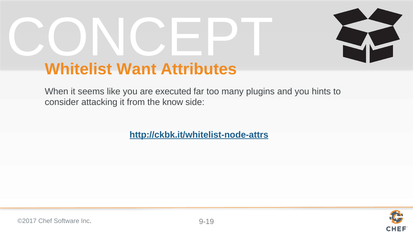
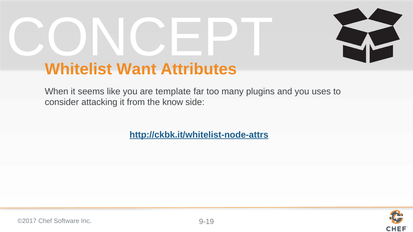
executed: executed -> template (173, 91)
hints: hints -> uses (321, 91)
